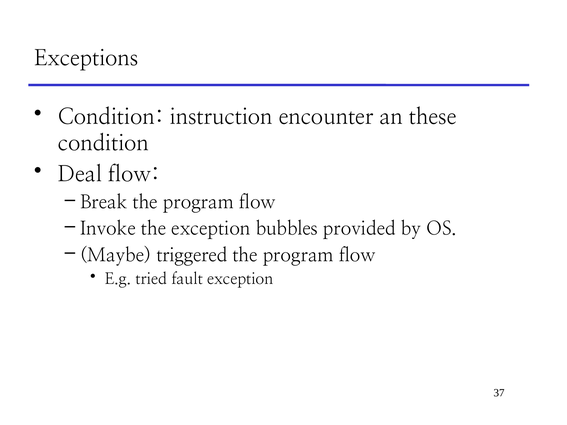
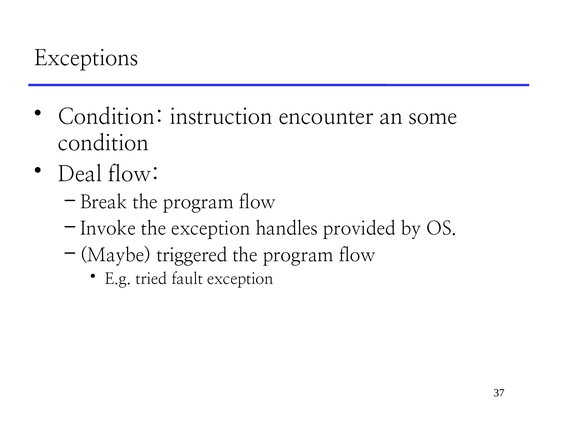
these: these -> some (433, 117)
bubbles: bubbles -> handles (287, 229)
